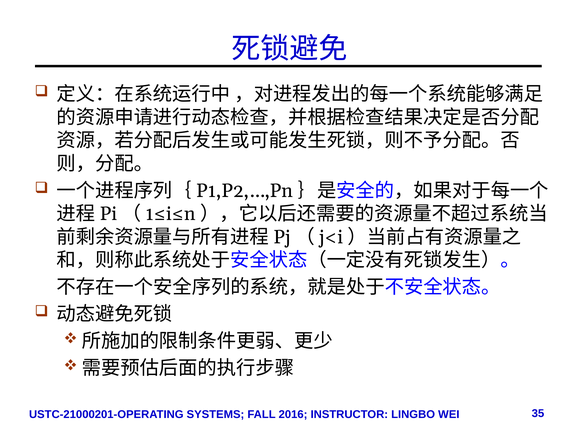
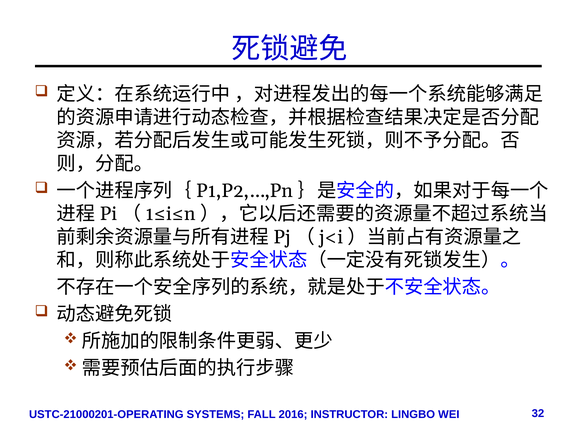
35: 35 -> 32 (538, 414)
